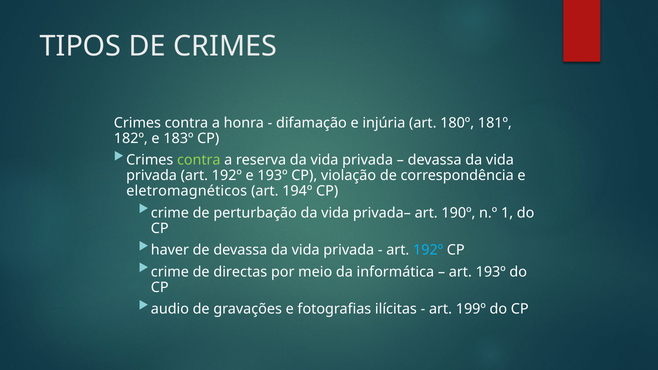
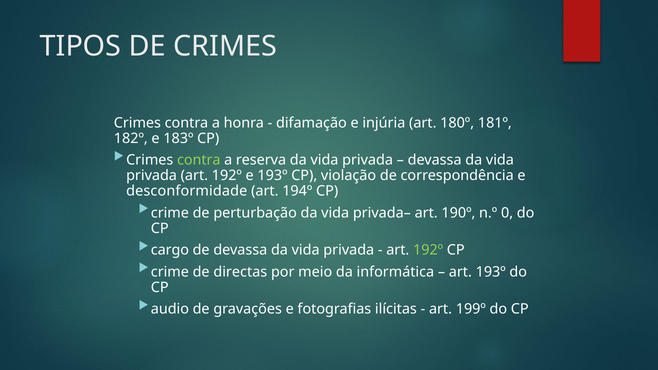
eletromagnéticos: eletromagnéticos -> desconformidade (187, 191)
1: 1 -> 0 (507, 213)
haver: haver -> cargo (170, 250)
192º colour: light blue -> light green (428, 250)
